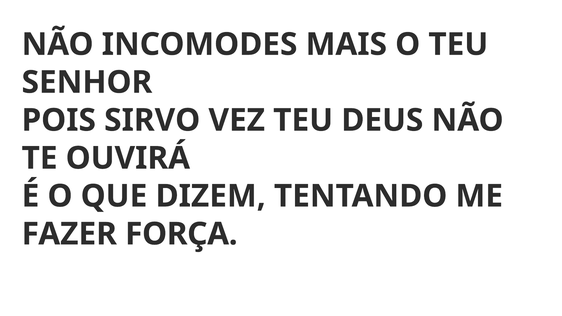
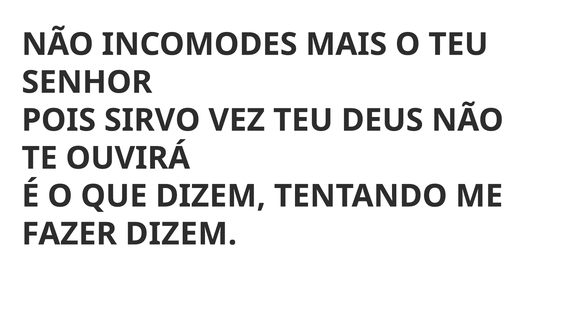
FAZER FORÇA: FORÇA -> DIZEM (181, 234)
